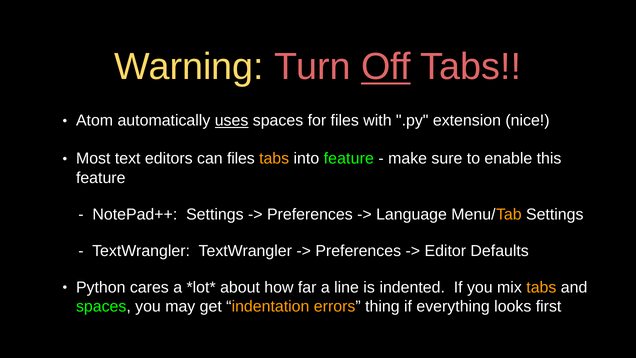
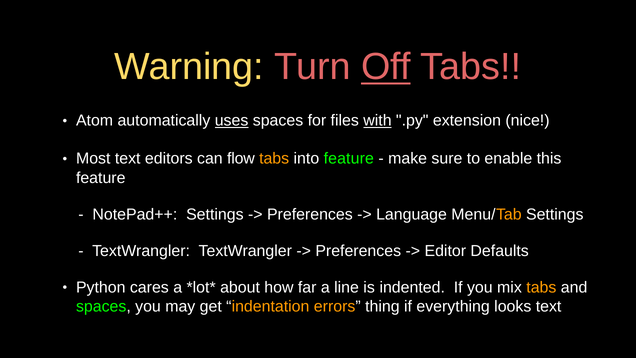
with underline: none -> present (377, 120)
can files: files -> flow (241, 159)
looks first: first -> text (549, 306)
